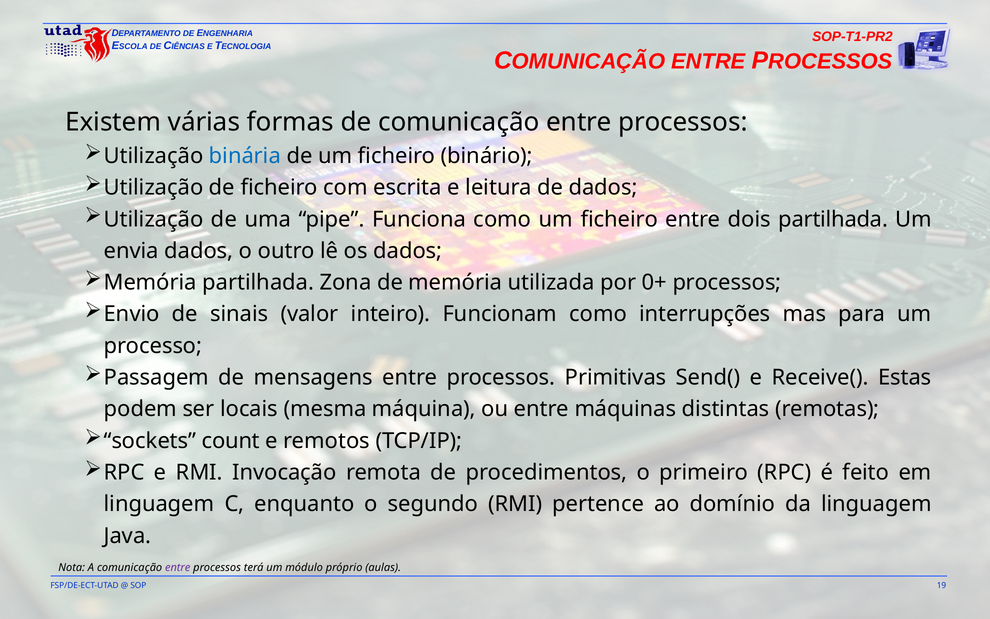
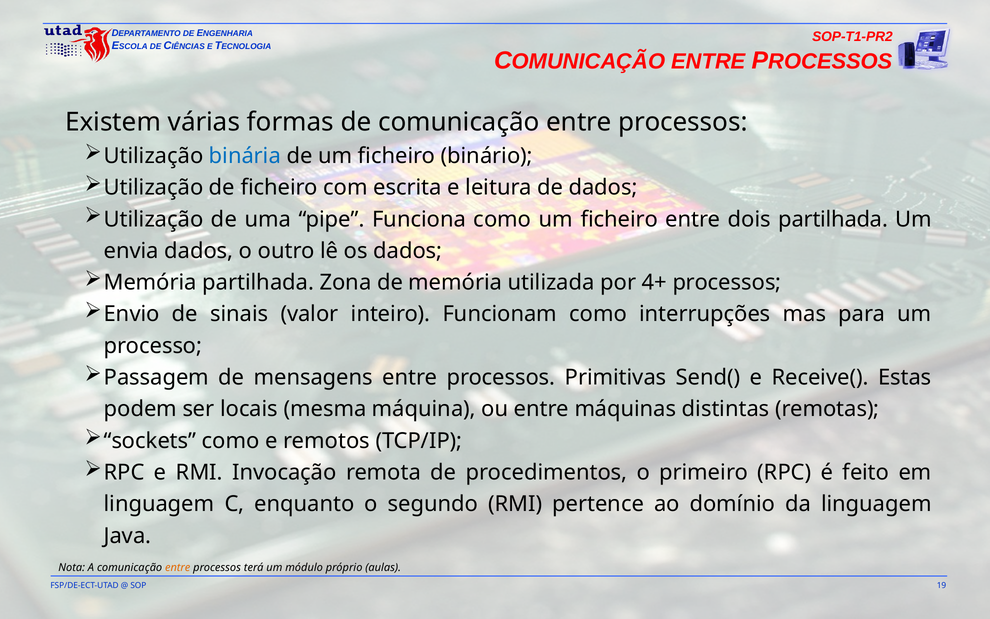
0+: 0+ -> 4+ (654, 282)
sockets count: count -> como (231, 441)
entre colour: purple -> orange (178, 567)
